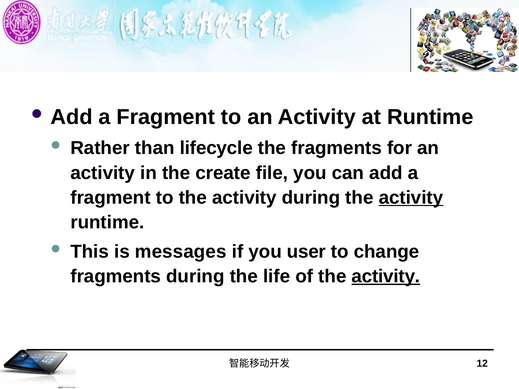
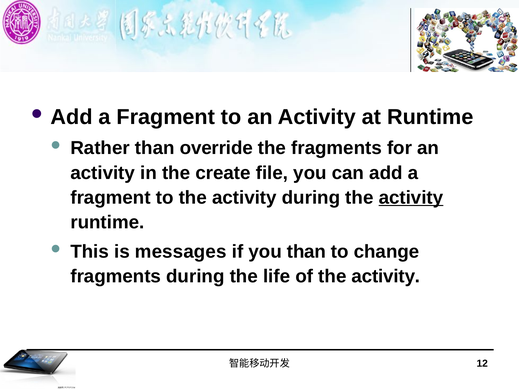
lifecycle: lifecycle -> override (216, 148)
you user: user -> than (306, 252)
activity underline: present -> none (386, 277)
